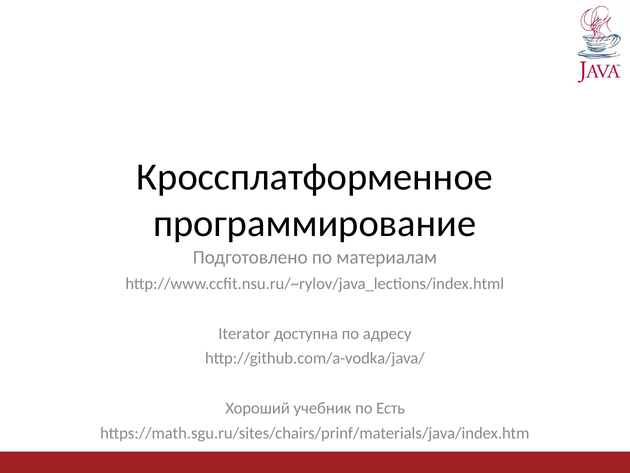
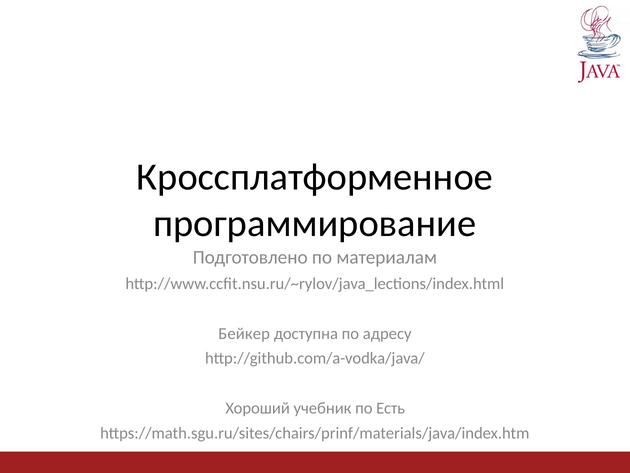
Iterator: Iterator -> Бейкер (244, 333)
